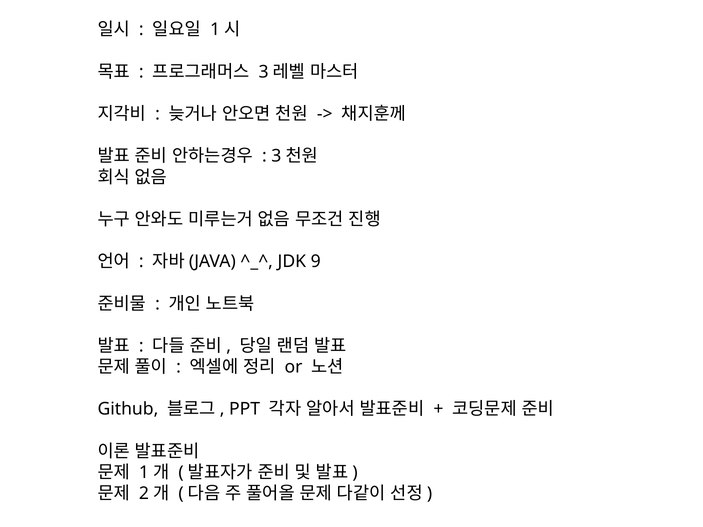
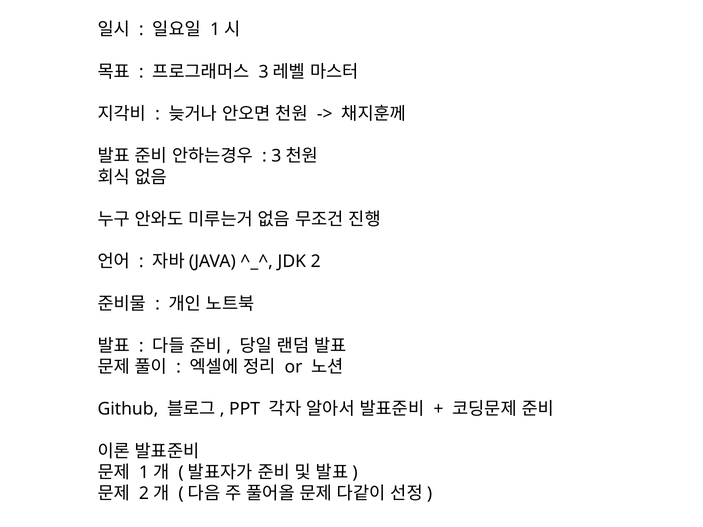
9: 9 -> 2 (316, 262)
